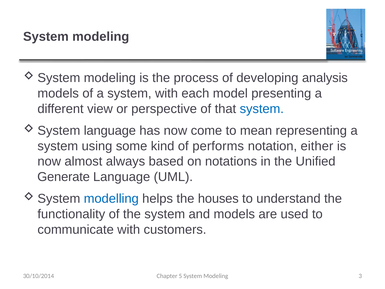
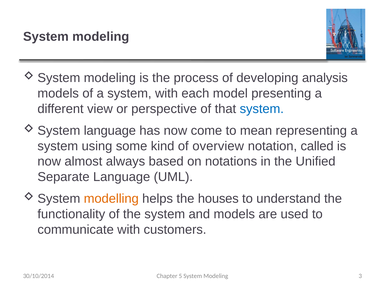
performs: performs -> overview (218, 146)
either: either -> called (317, 146)
Generate: Generate -> Separate (64, 177)
modelling colour: blue -> orange (111, 199)
